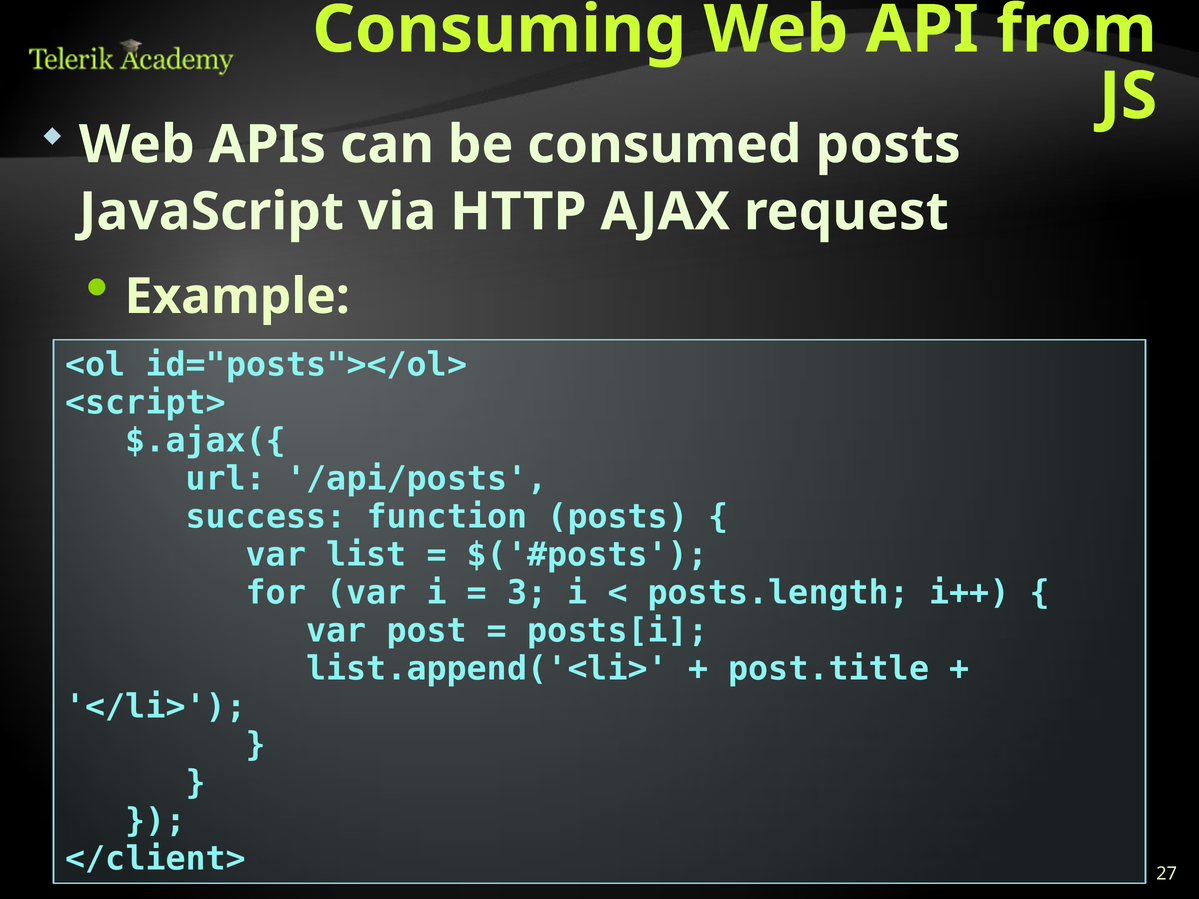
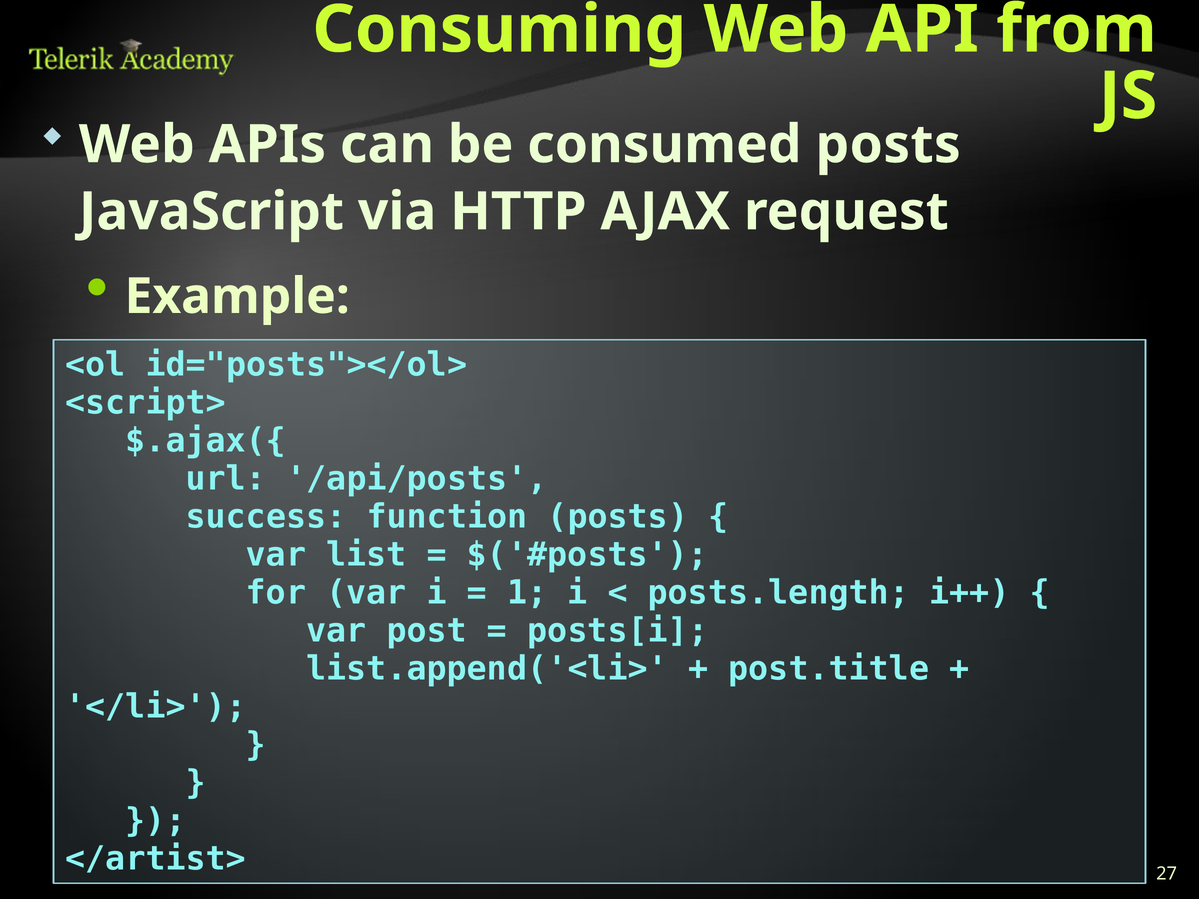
3: 3 -> 1 (527, 593)
</client>: </client> -> </artist> (156, 859)
